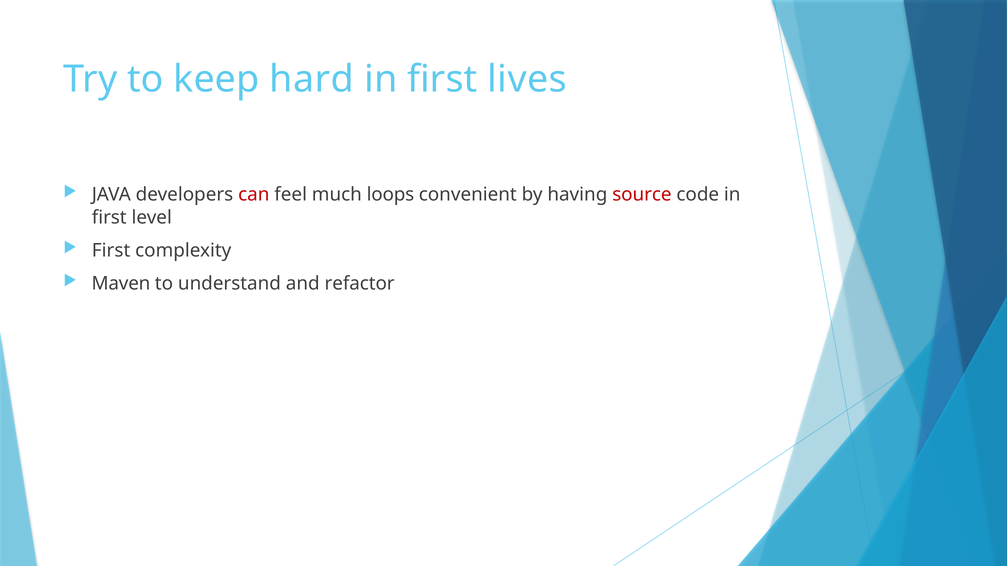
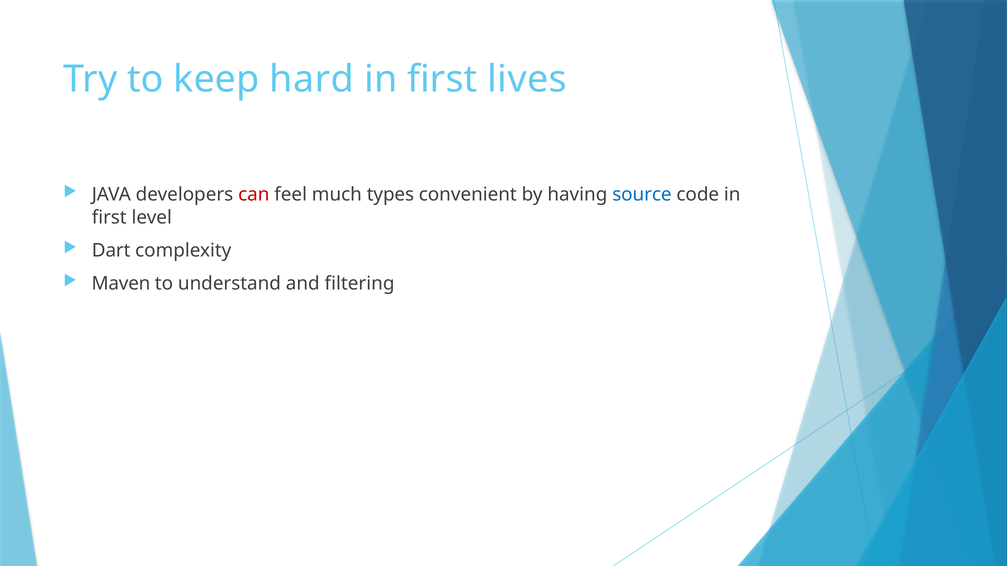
loops: loops -> types (390, 195)
source colour: red -> blue (642, 195)
First: First -> Dart (111, 251)
refactor: refactor -> filtering (360, 284)
